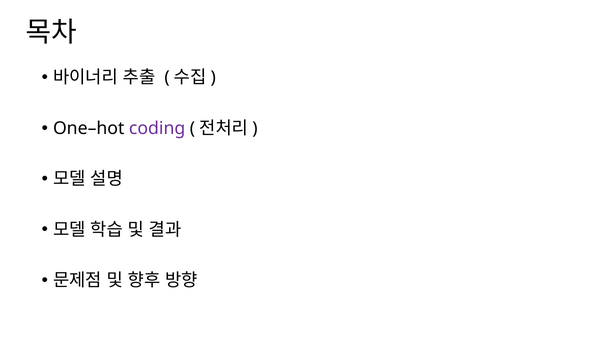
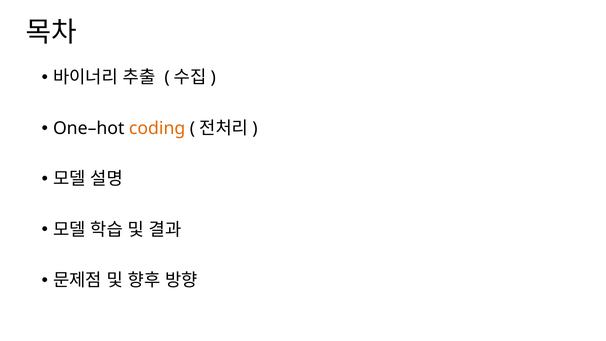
coding colour: purple -> orange (157, 128)
